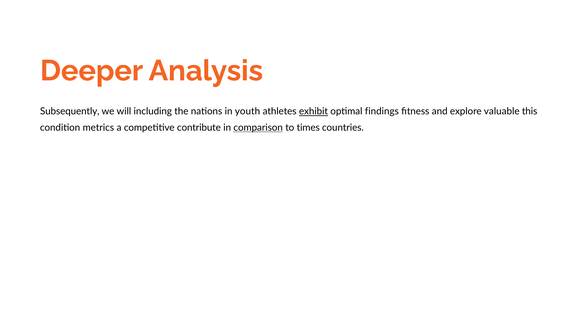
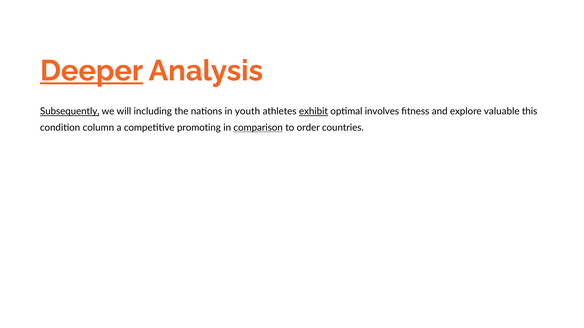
Deeper underline: none -> present (92, 71)
Subsequently underline: none -> present (70, 112)
findings: findings -> involves (382, 112)
metrics: metrics -> column (98, 128)
contribute: contribute -> promoting (199, 128)
times: times -> order (308, 128)
